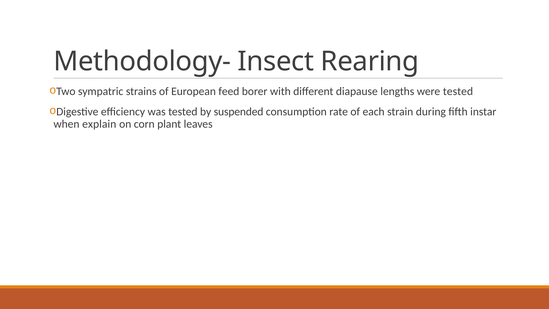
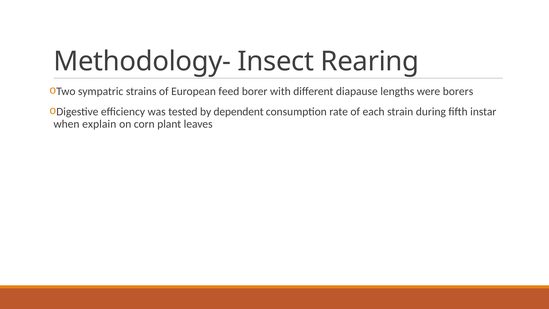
were tested: tested -> borers (458, 91)
suspended: suspended -> dependent (239, 112)
